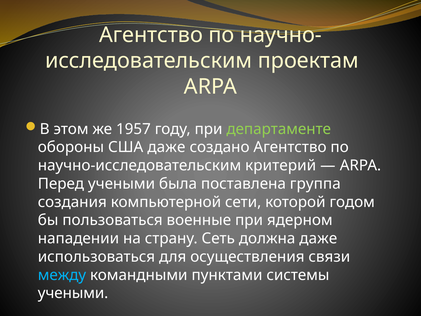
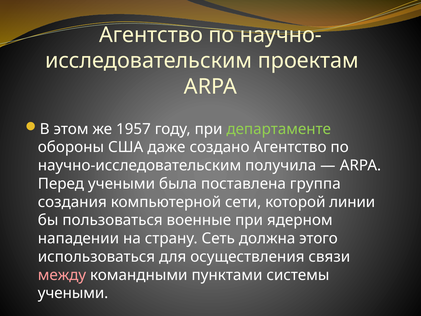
критерий: критерий -> получила (281, 165)
годом: годом -> линии (352, 202)
должна даже: даже -> этого (318, 238)
между colour: light blue -> pink (62, 275)
